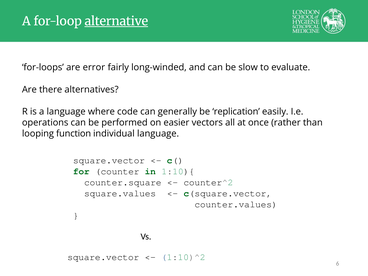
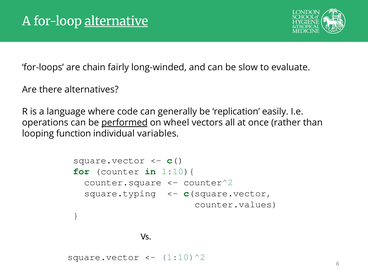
error: error -> chain (94, 67)
performed underline: none -> present (125, 123)
easier: easier -> wheel (176, 123)
individual language: language -> variables (158, 134)
square.values: square.values -> square.typing (120, 193)
